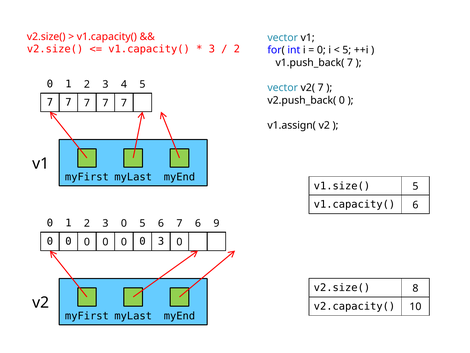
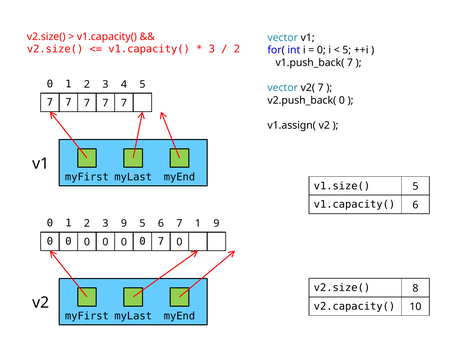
2 3 0: 0 -> 9 (124, 223)
7 6: 6 -> 1 (198, 223)
0 3: 3 -> 7 (161, 241)
